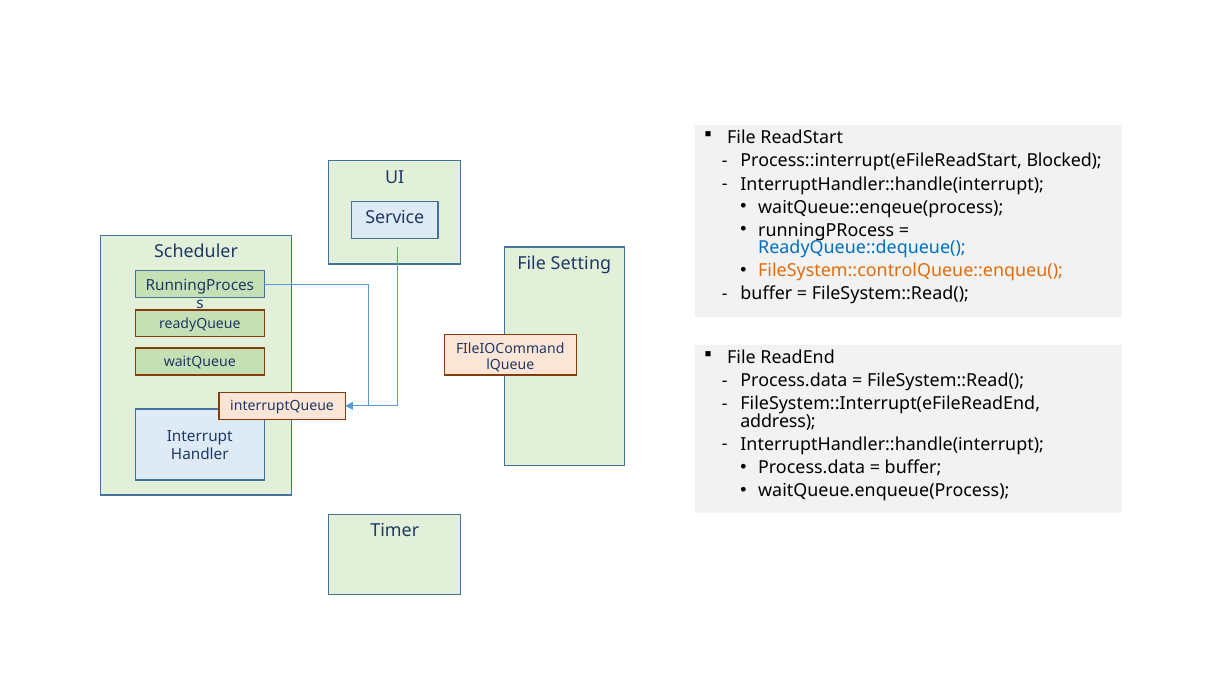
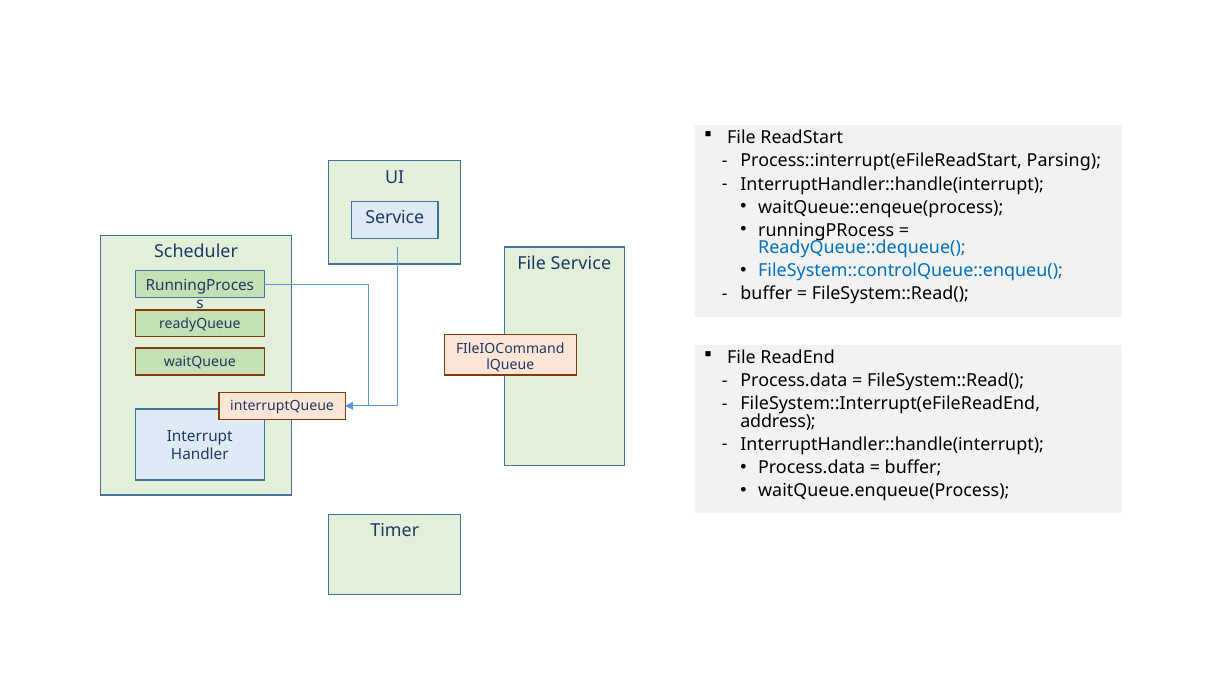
Blocked: Blocked -> Parsing (1064, 161)
File Setting: Setting -> Service (581, 264)
FileSystem::controlQueue::enqueu( colour: orange -> blue (911, 271)
